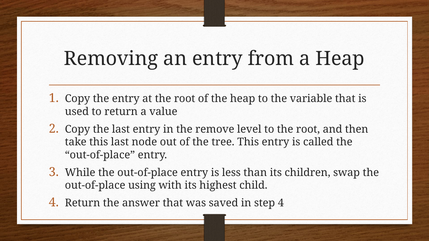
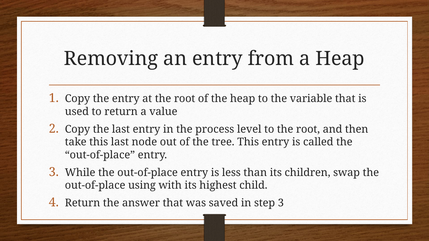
remove: remove -> process (215, 129)
step 4: 4 -> 3 (281, 203)
